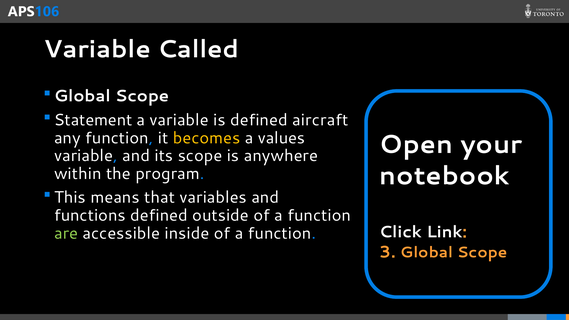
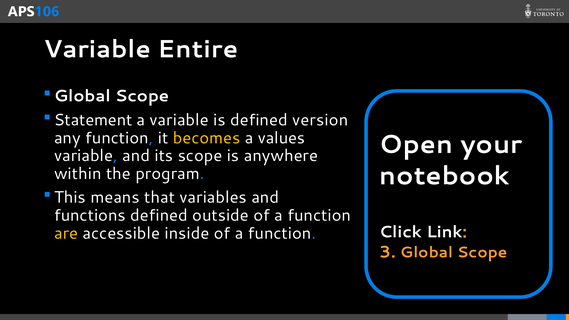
Called: Called -> Entire (198, 49)
aircraft: aircraft -> version (320, 120)
are colour: light green -> yellow (66, 233)
